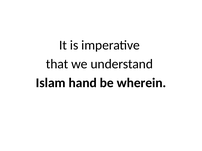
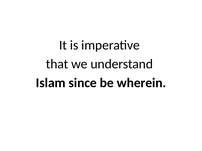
hand: hand -> since (83, 83)
